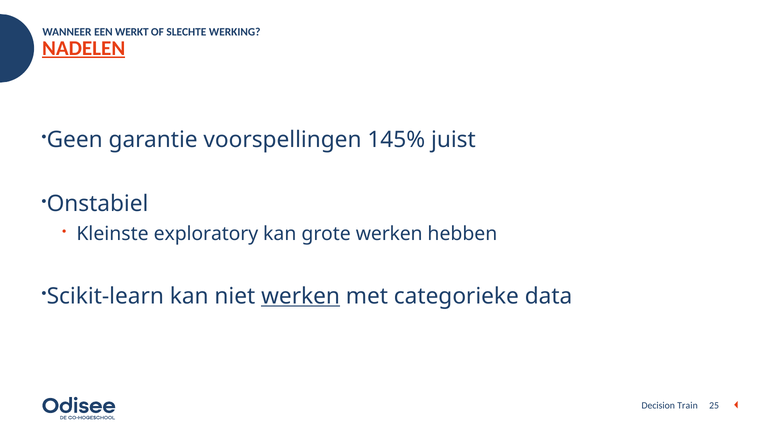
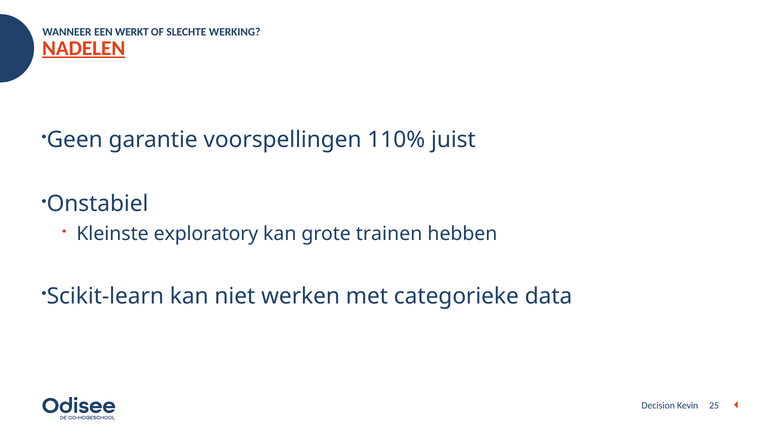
145%: 145% -> 110% (396, 140)
grote werken: werken -> trainen (389, 234)
werken underline: present -> none (301, 297)
Train: Train -> Kevin (688, 406)
